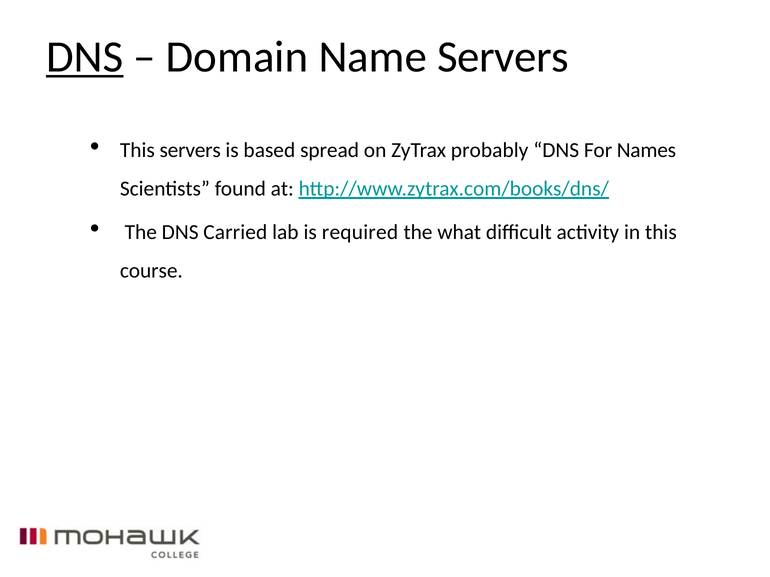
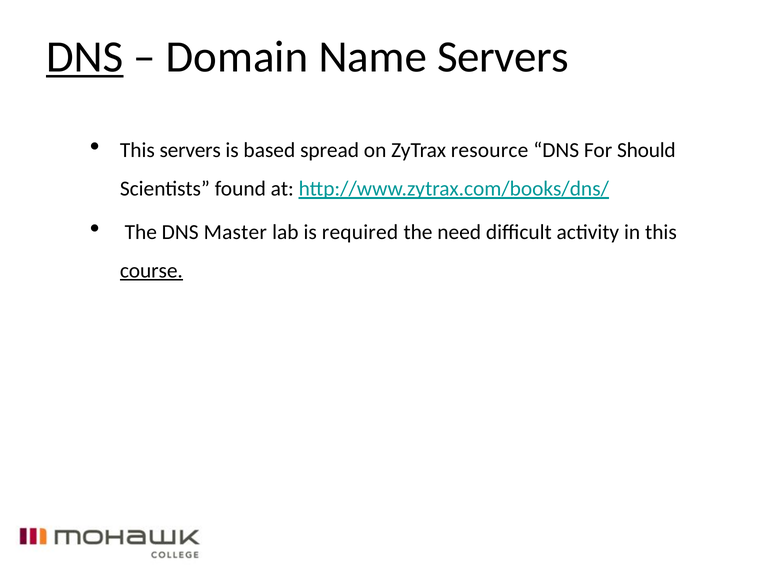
probably: probably -> resource (490, 150)
Names: Names -> Should (646, 150)
Carried: Carried -> Master (235, 232)
what: what -> need (459, 232)
course underline: none -> present (151, 271)
